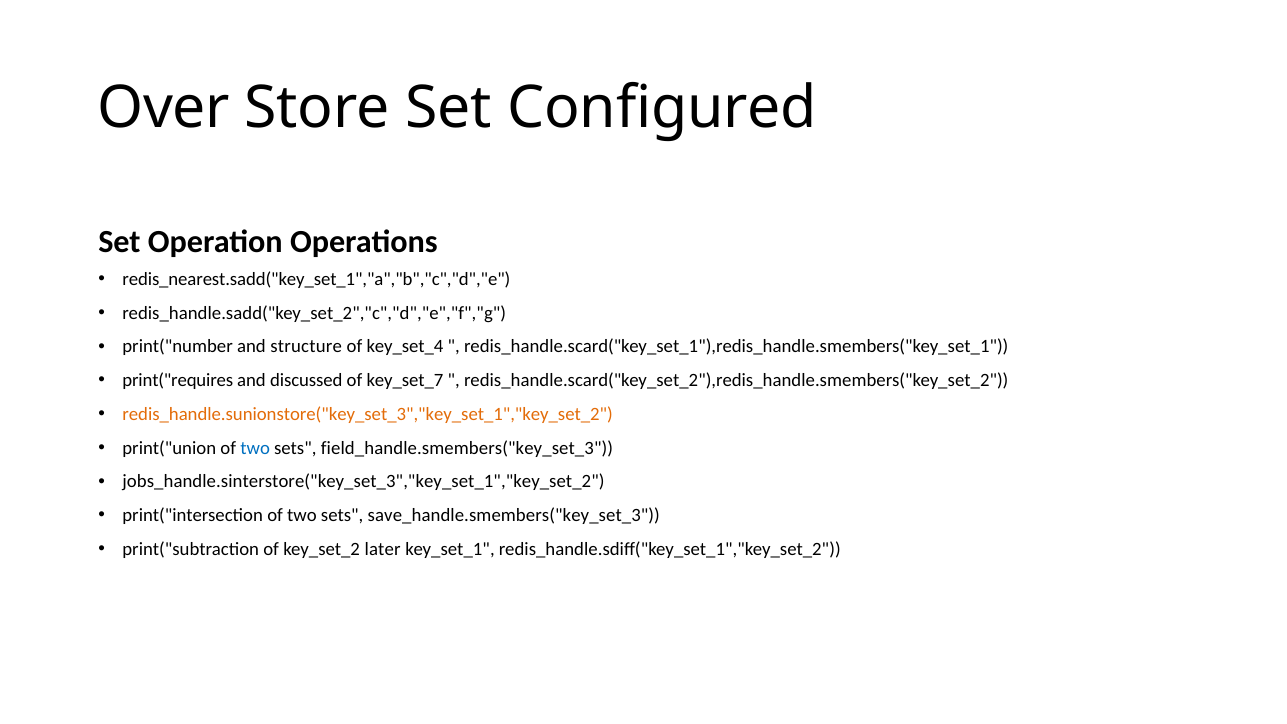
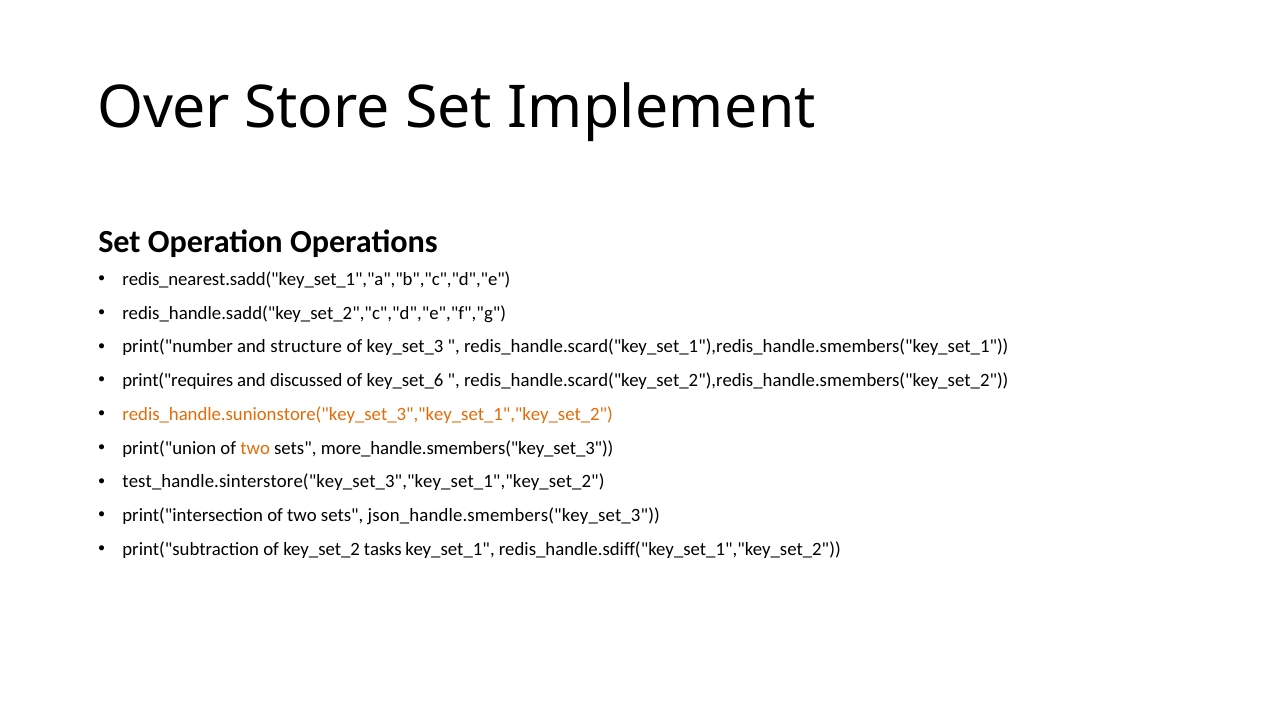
Configured: Configured -> Implement (662, 108)
key_set_4: key_set_4 -> key_set_3 (405, 347)
key_set_7: key_set_7 -> key_set_6 (405, 380)
two colour: blue -> orange (255, 448)
field_handle.smembers("key_set_3: field_handle.smembers("key_set_3 -> more_handle.smembers("key_set_3 (467, 448)
jobs_handle.sinterstore("key_set_3","key_set_1","key_set_2: jobs_handle.sinterstore("key_set_3","key_set_1","key_set_2 -> test_handle.sinterstore("key_set_3","key_set_1","key_set_2 (363, 482)
save_handle.smembers("key_set_3: save_handle.smembers("key_set_3 -> json_handle.smembers("key_set_3 (514, 515)
later: later -> tasks (383, 549)
